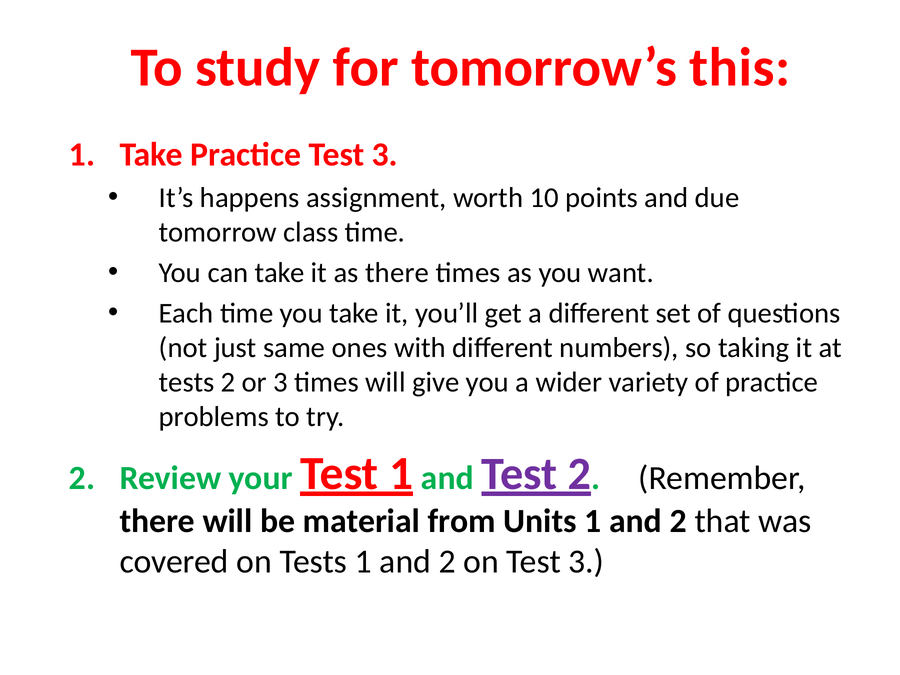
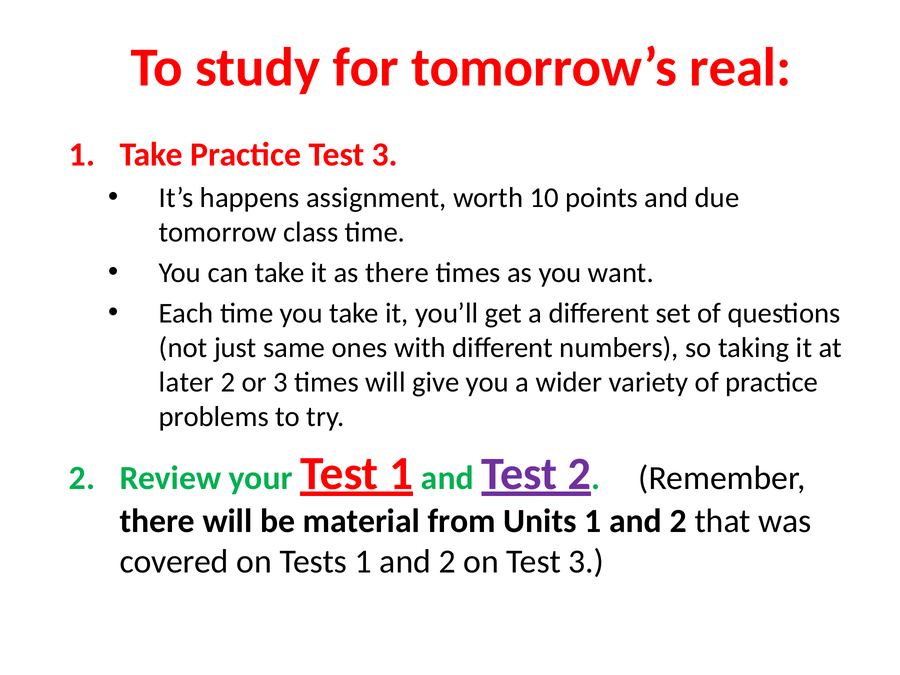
this: this -> real (740, 68)
tests: tests -> later (186, 382)
